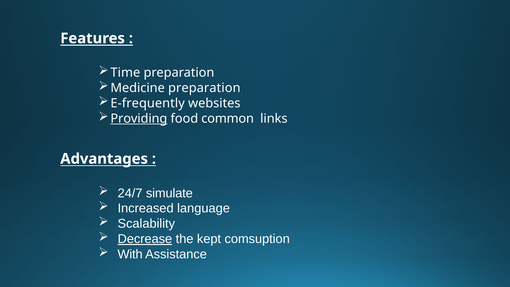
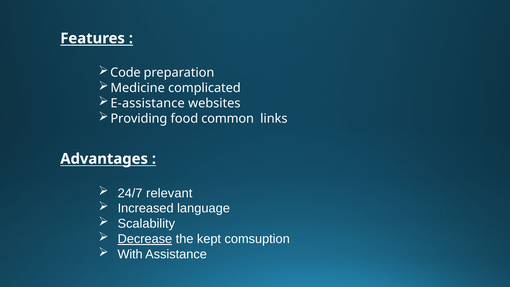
Time: Time -> Code (125, 73)
Medicine preparation: preparation -> complicated (204, 88)
E-frequently: E-frequently -> E-assistance (148, 103)
Providing underline: present -> none (139, 119)
simulate: simulate -> relevant (169, 193)
